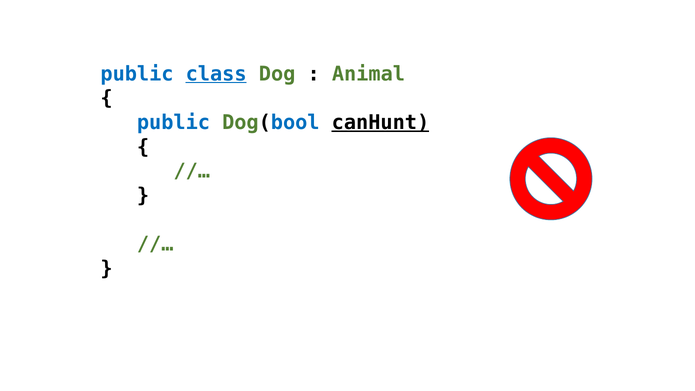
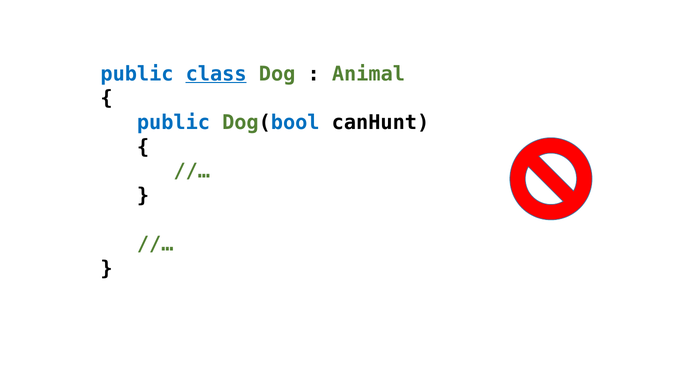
canHunt underline: present -> none (380, 123)
